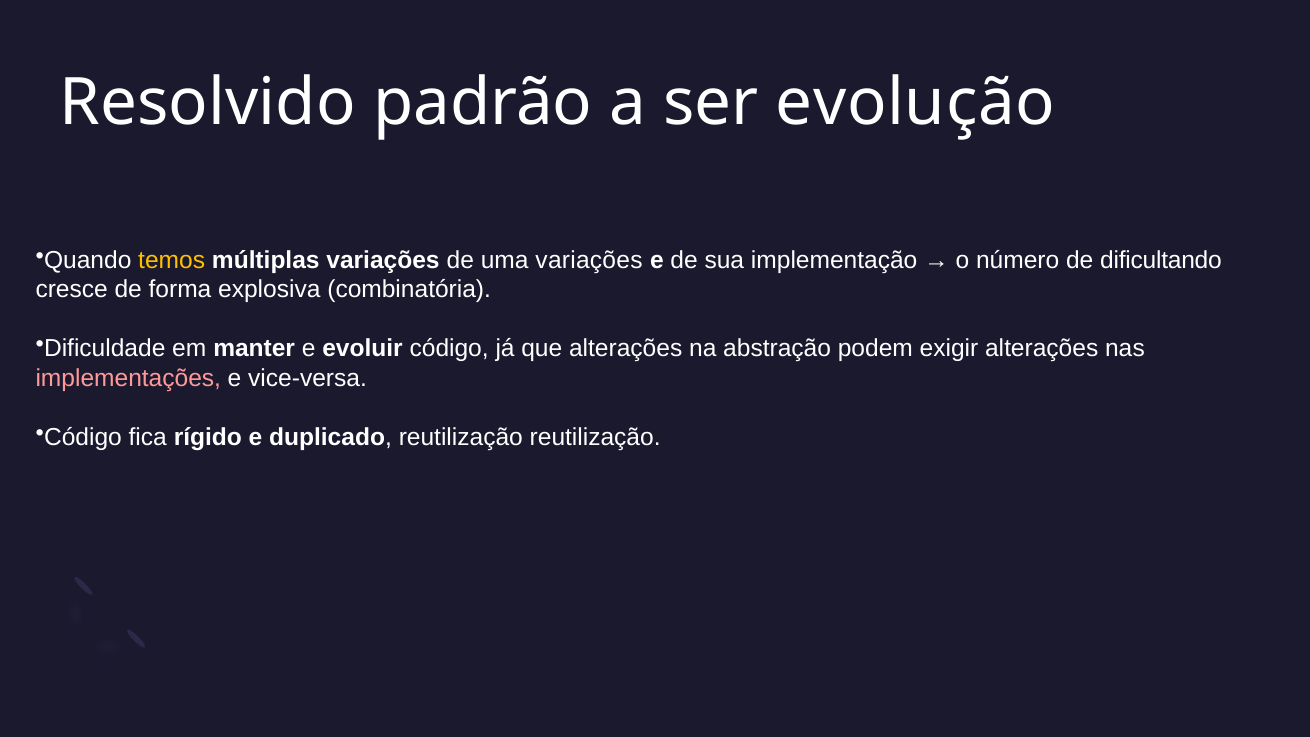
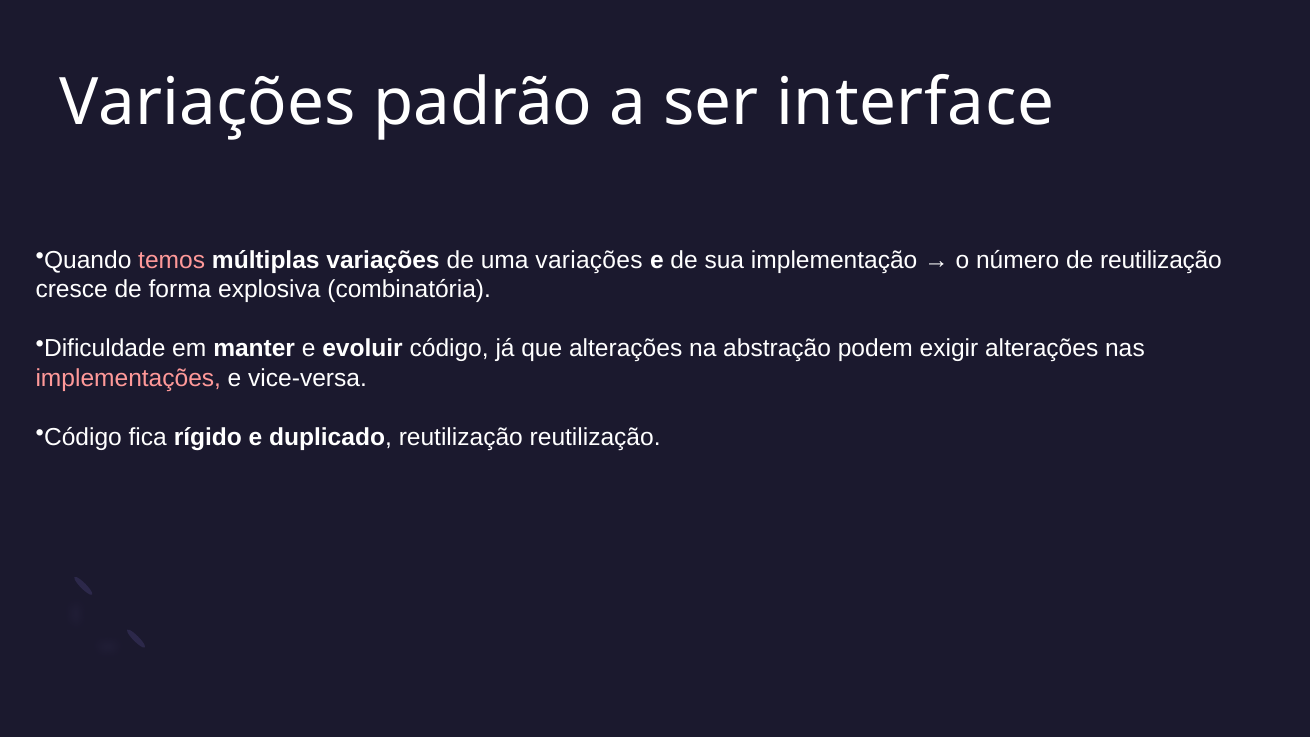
Resolvido: Resolvido -> Variações (208, 103)
evolução: evolução -> interface (915, 103)
temos colour: yellow -> pink (172, 260)
de dificultando: dificultando -> reutilização (1161, 260)
